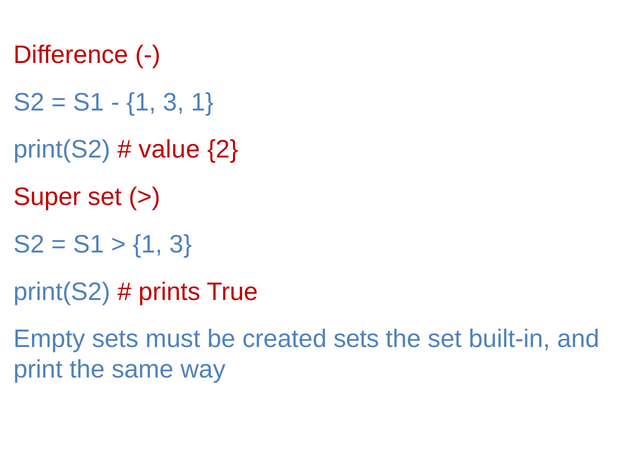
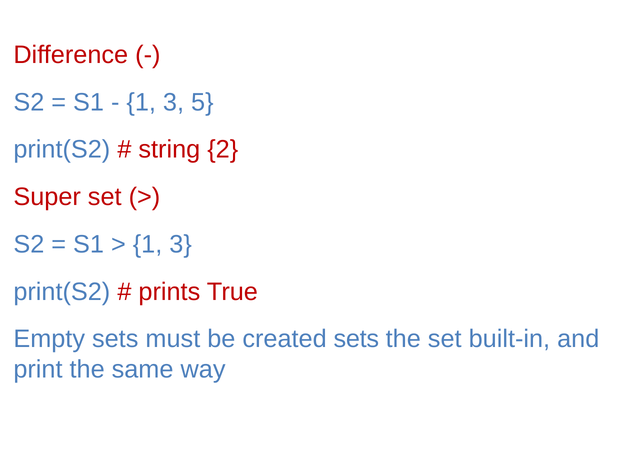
3 1: 1 -> 5 (202, 102)
value: value -> string (169, 150)
